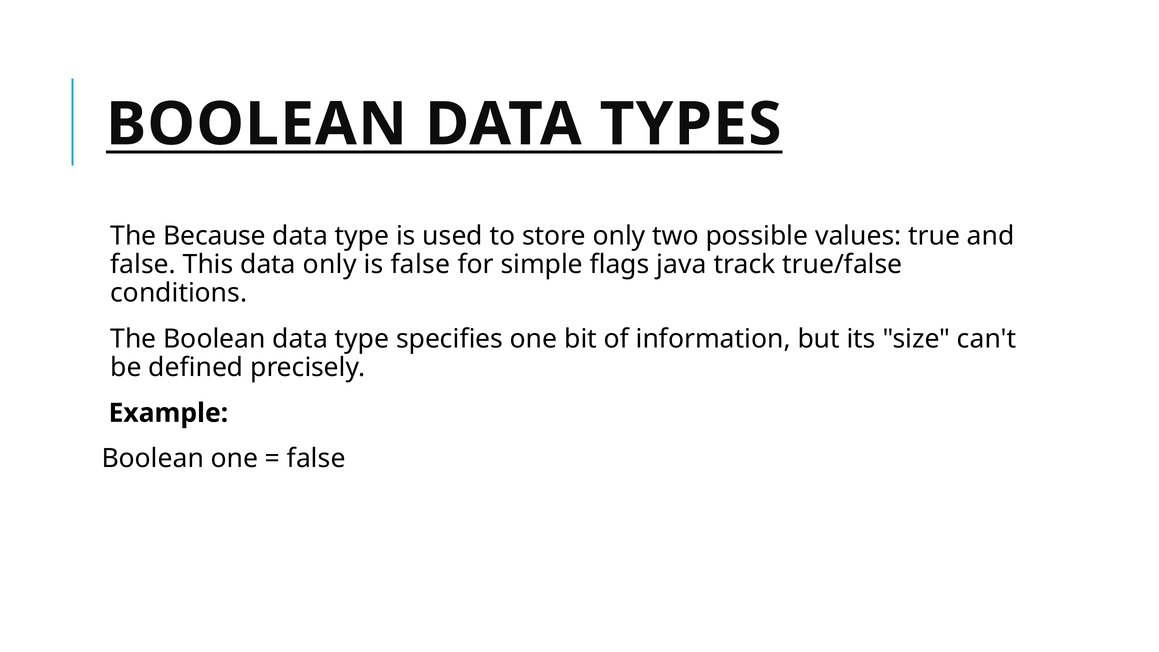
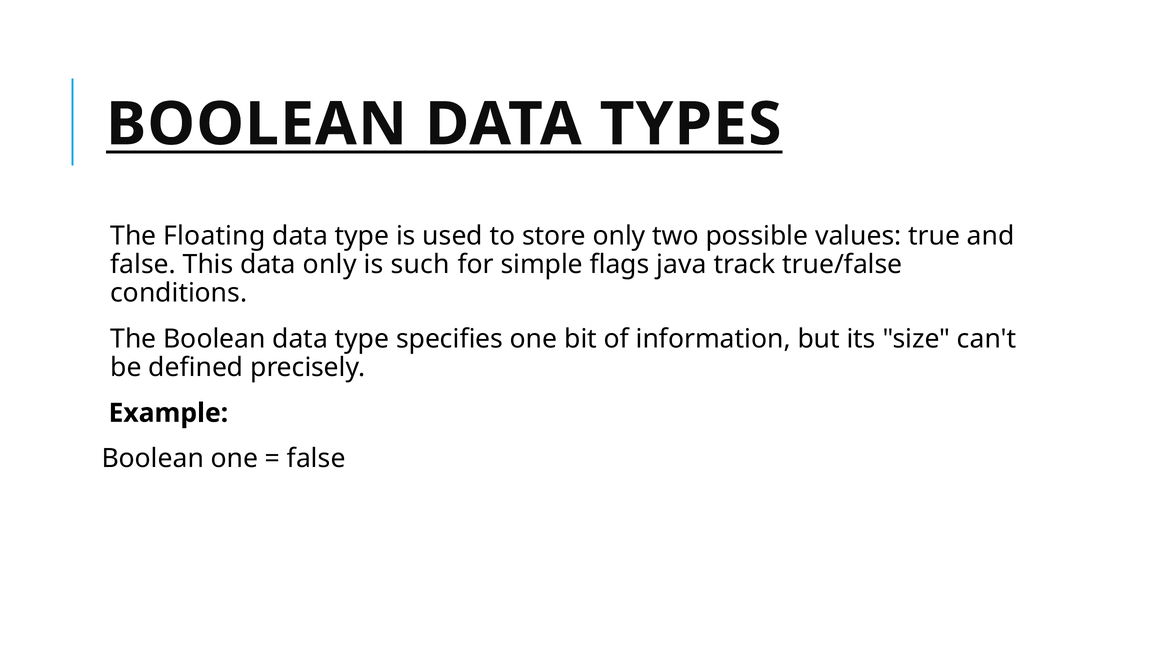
Because: Because -> Floating (214, 236)
is false: false -> such (420, 264)
